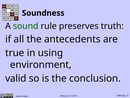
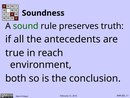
using: using -> reach (51, 53)
valid: valid -> both (16, 78)
